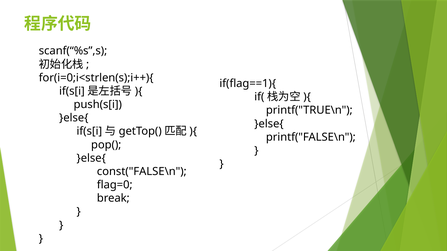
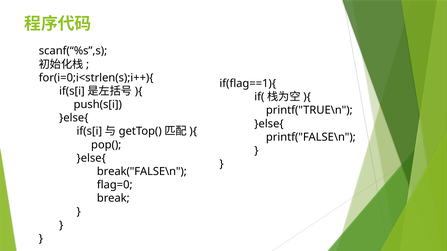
const("FALSE\n: const("FALSE\n -> break("FALSE\n (142, 172)
